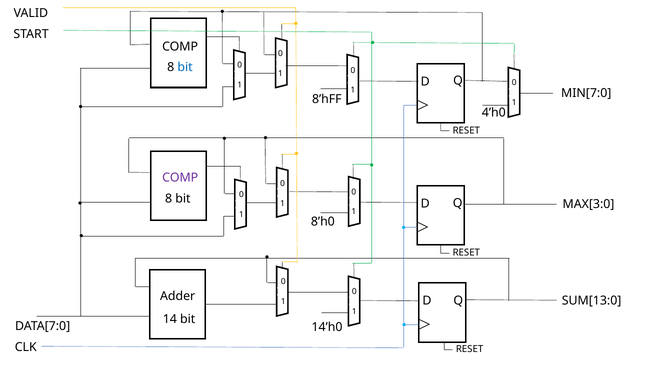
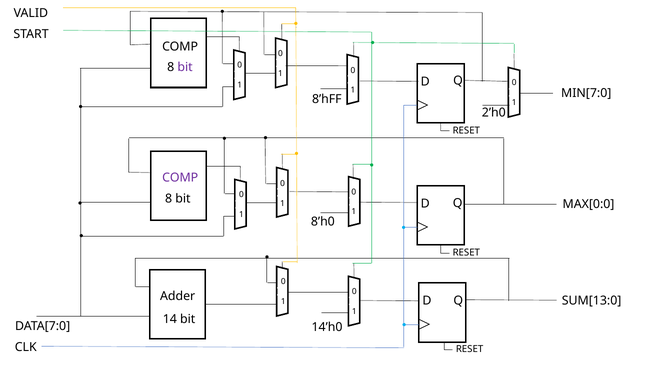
bit colour: blue -> purple (185, 67)
4’h0: 4’h0 -> 2’h0 (494, 112)
MAX[3:0: MAX[3:0 -> MAX[0:0 (589, 204)
